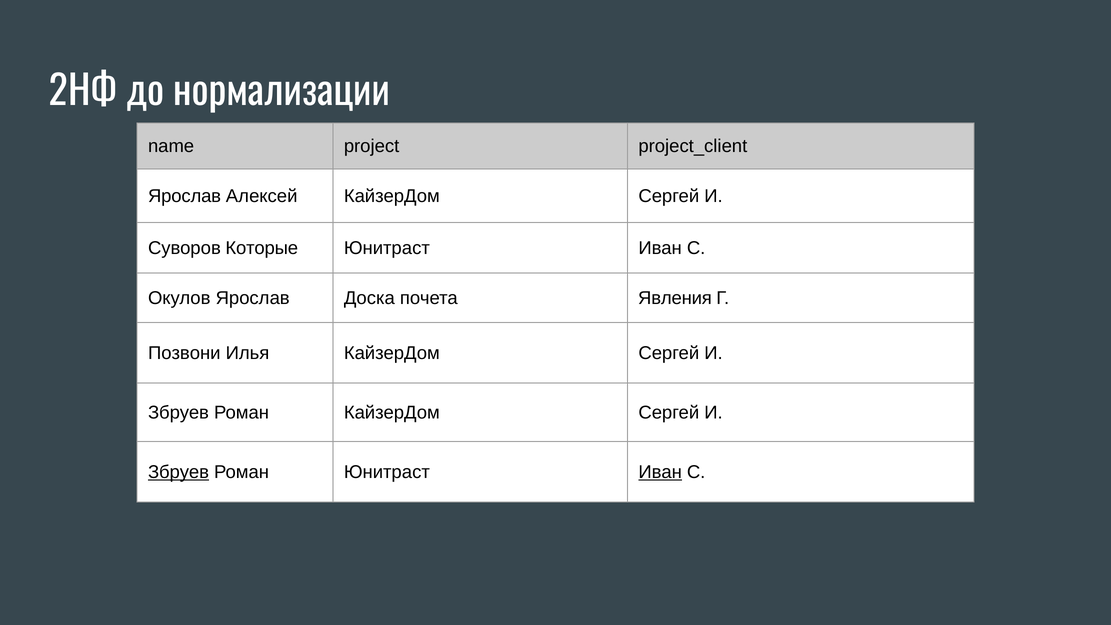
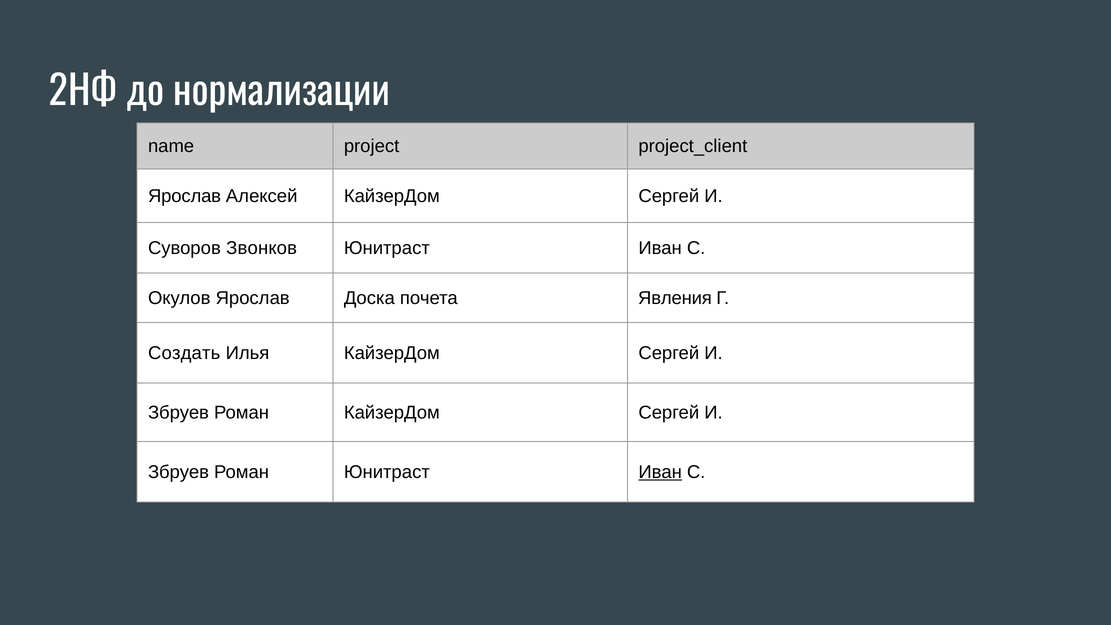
Которые: Которые -> Звонков (262, 248)
Позвони: Позвони -> Создать (184, 353)
Збруев underline: present -> none (178, 472)
